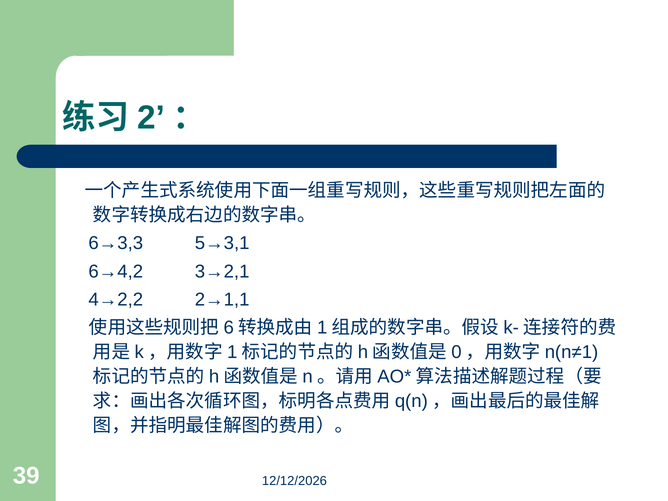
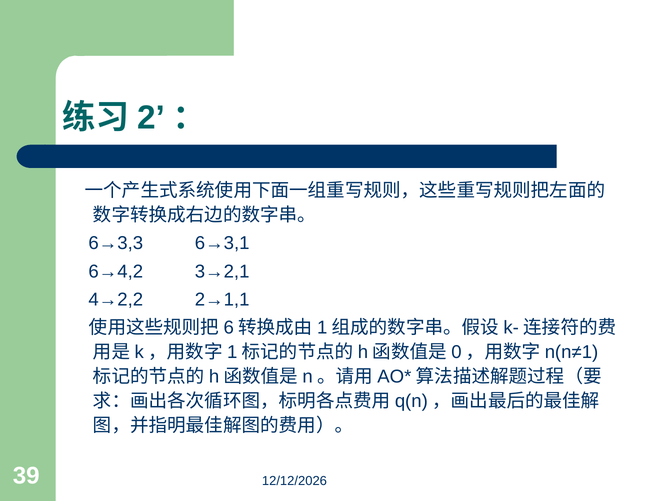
5→3,1: 5→3,1 -> 6→3,1 (222, 243)
